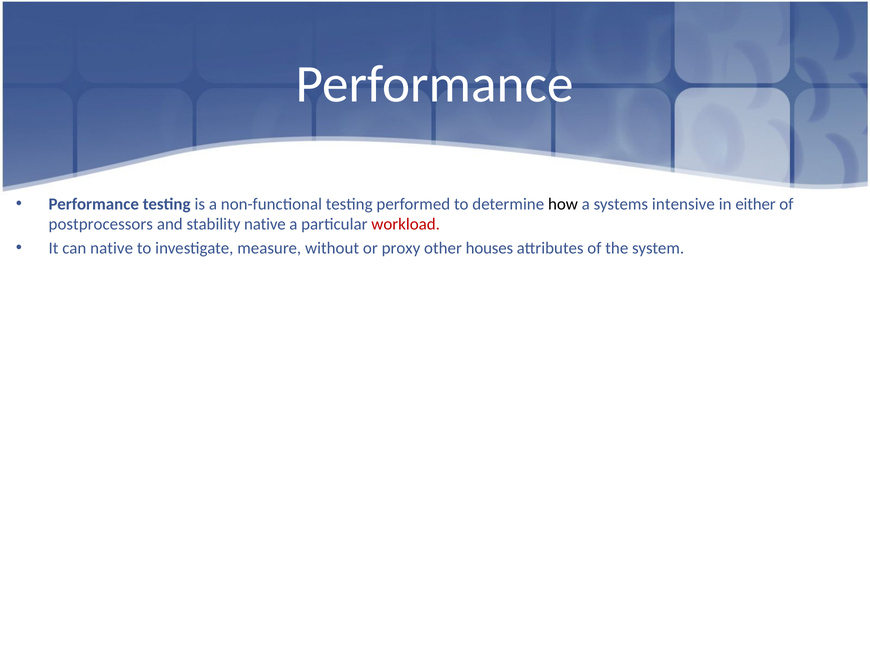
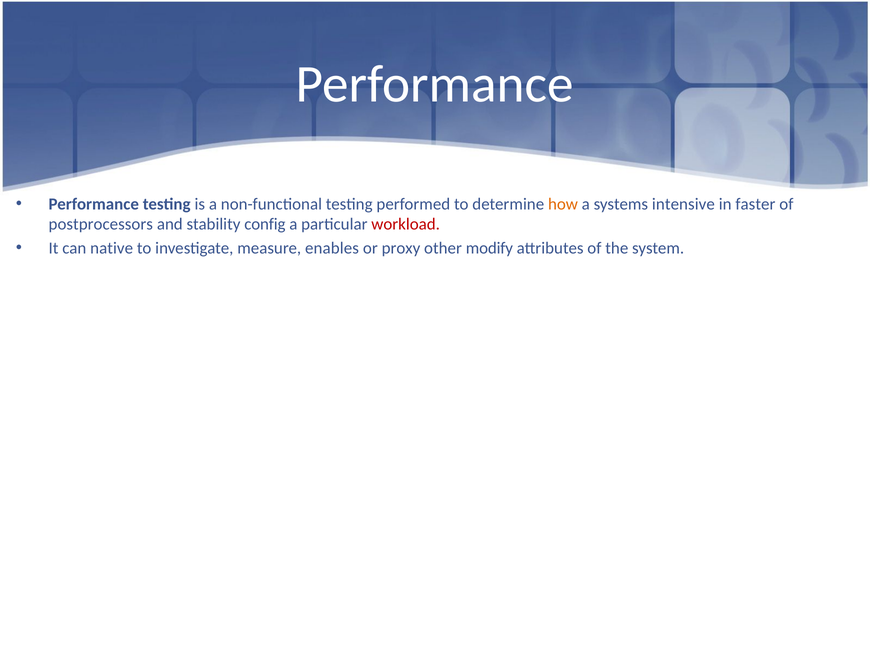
how colour: black -> orange (563, 204)
either: either -> faster (755, 204)
stability native: native -> config (265, 224)
without: without -> enables (332, 248)
houses: houses -> modify (489, 248)
